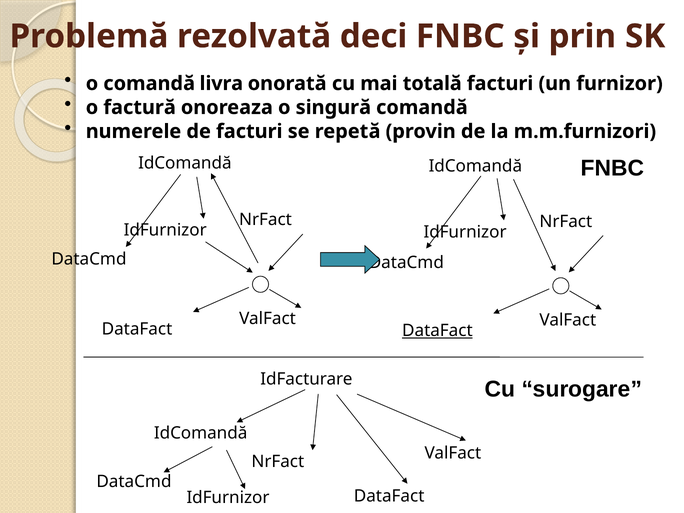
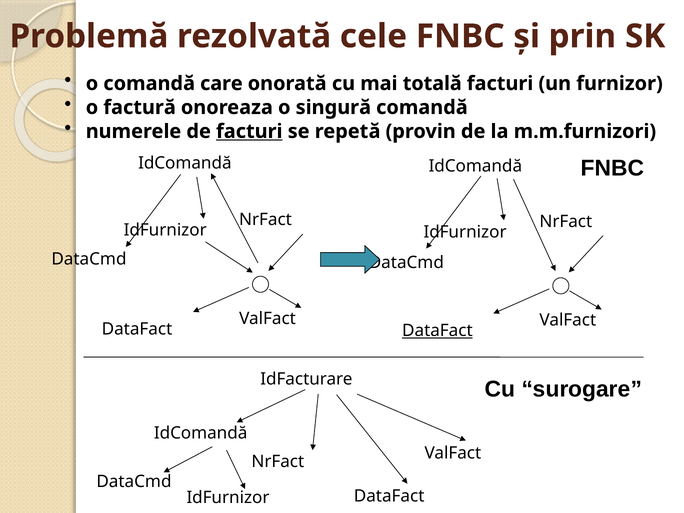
deci: deci -> cele (373, 36)
livra: livra -> care (221, 83)
facturi underline: none -> present (249, 131)
